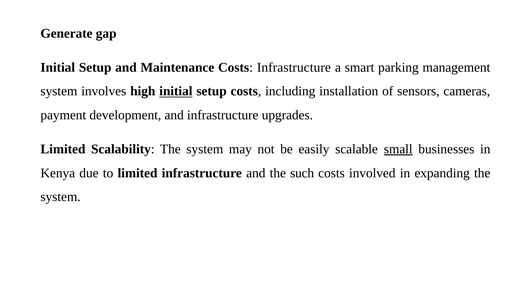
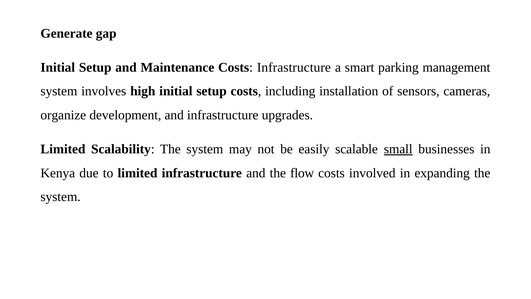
initial underline: present -> none (176, 91)
payment: payment -> organize (63, 115)
such: such -> flow (302, 173)
